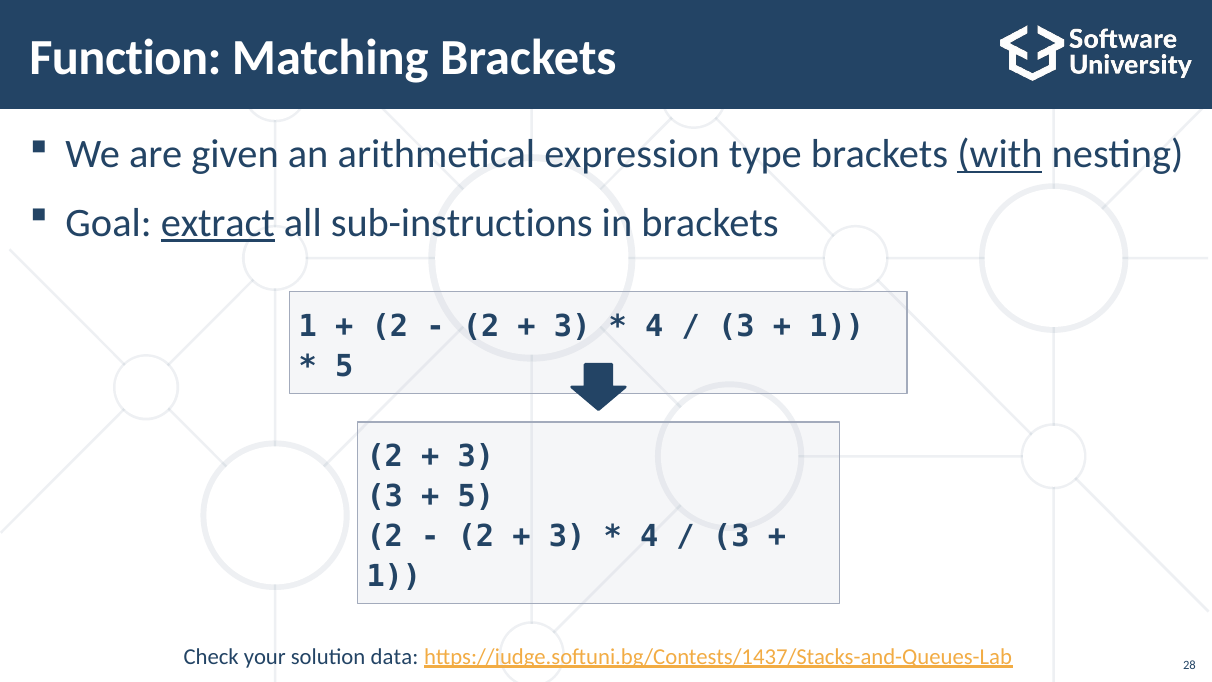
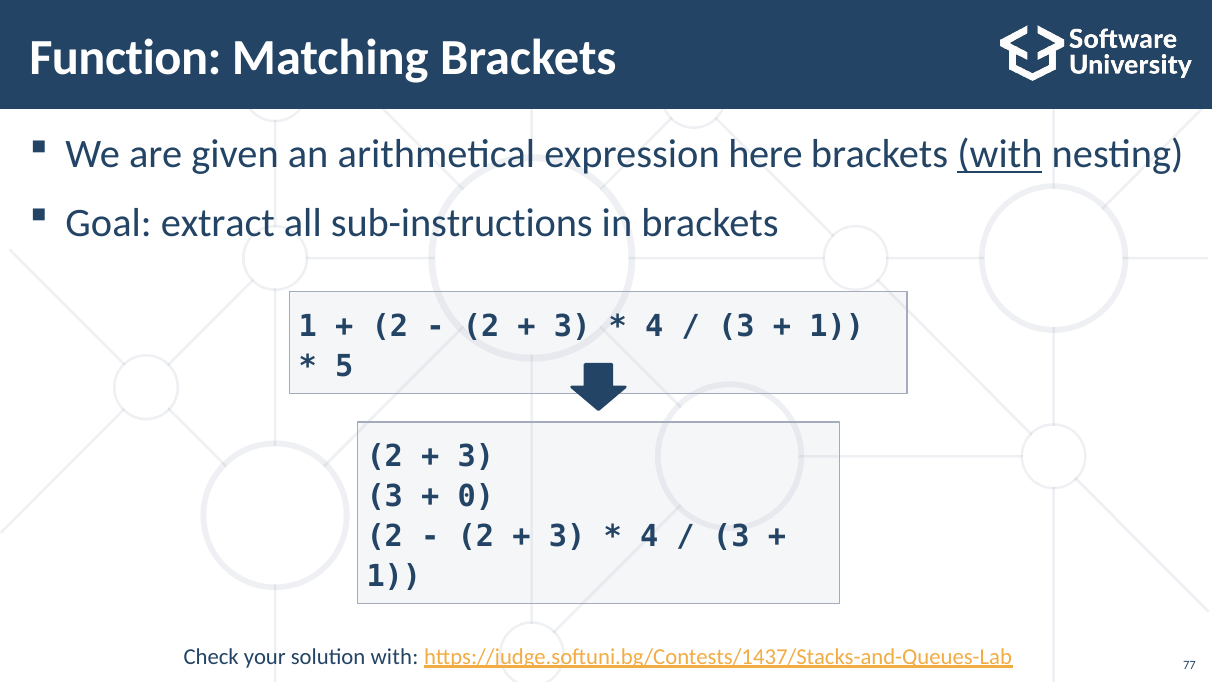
type: type -> here (765, 154)
extract underline: present -> none (218, 223)
5: 5 -> 0 (476, 497)
solution data: data -> with (394, 656)
28: 28 -> 77 (1189, 665)
